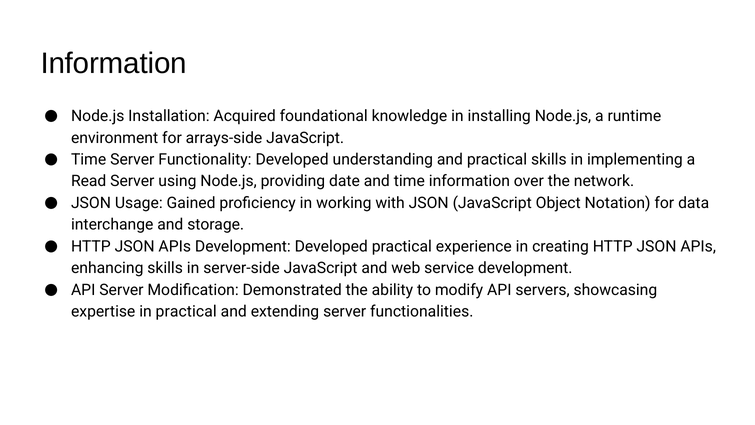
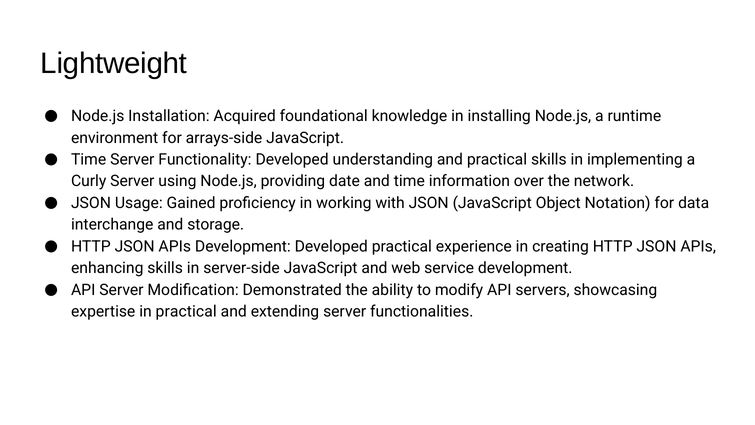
Information: Information -> Lightweight (114, 63)
Read: Read -> Curly (89, 181)
